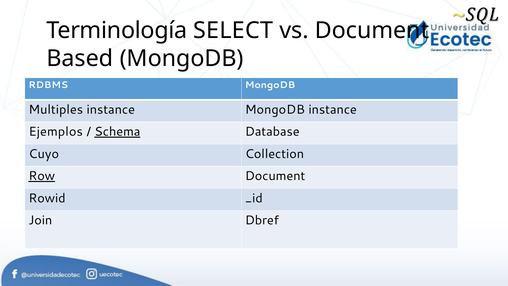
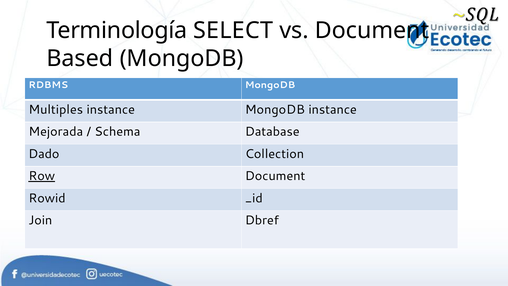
Ejemplos: Ejemplos -> Mejorada (56, 132)
Schema underline: present -> none (117, 132)
Cuyo: Cuyo -> Dado (44, 154)
